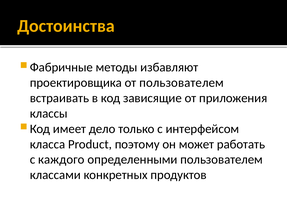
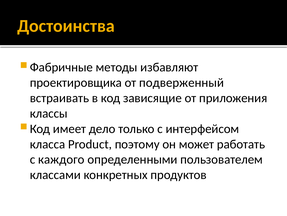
от пользователем: пользователем -> подверженный (182, 82)
